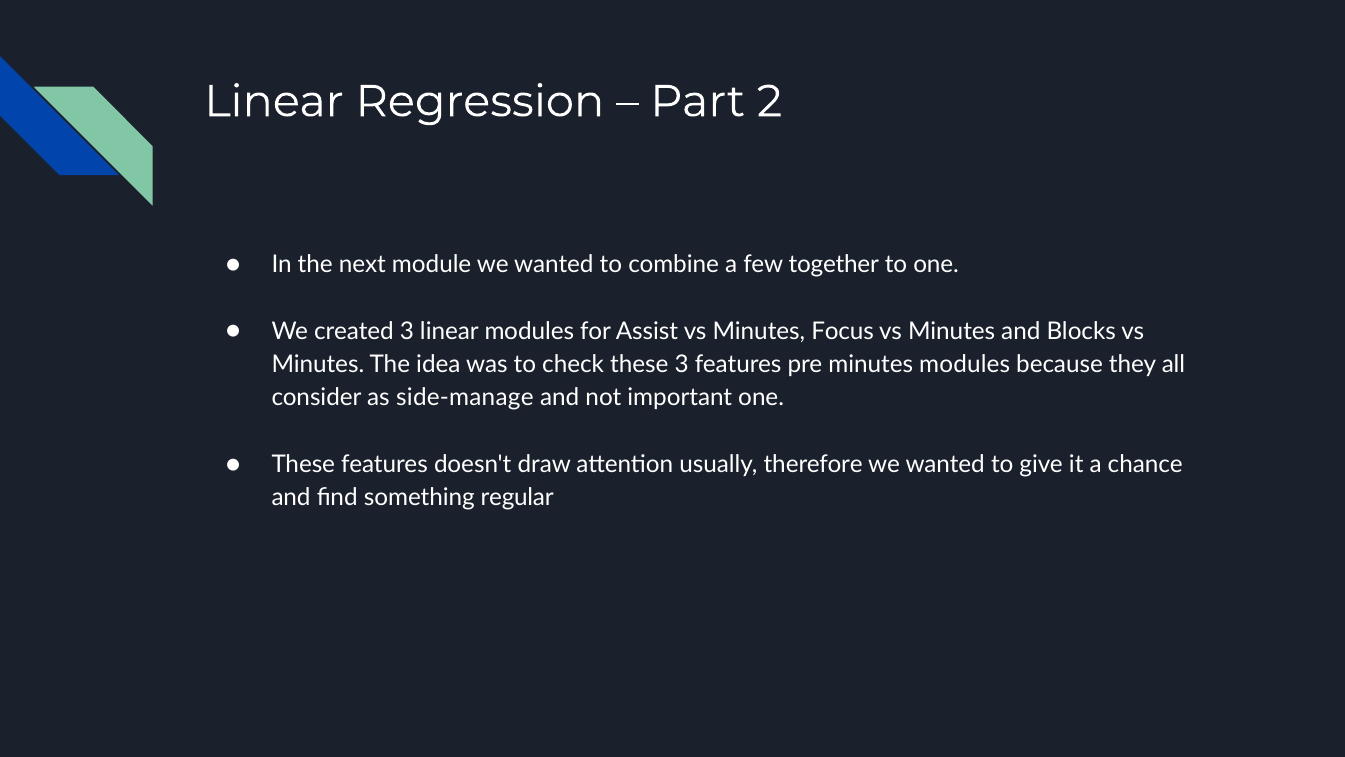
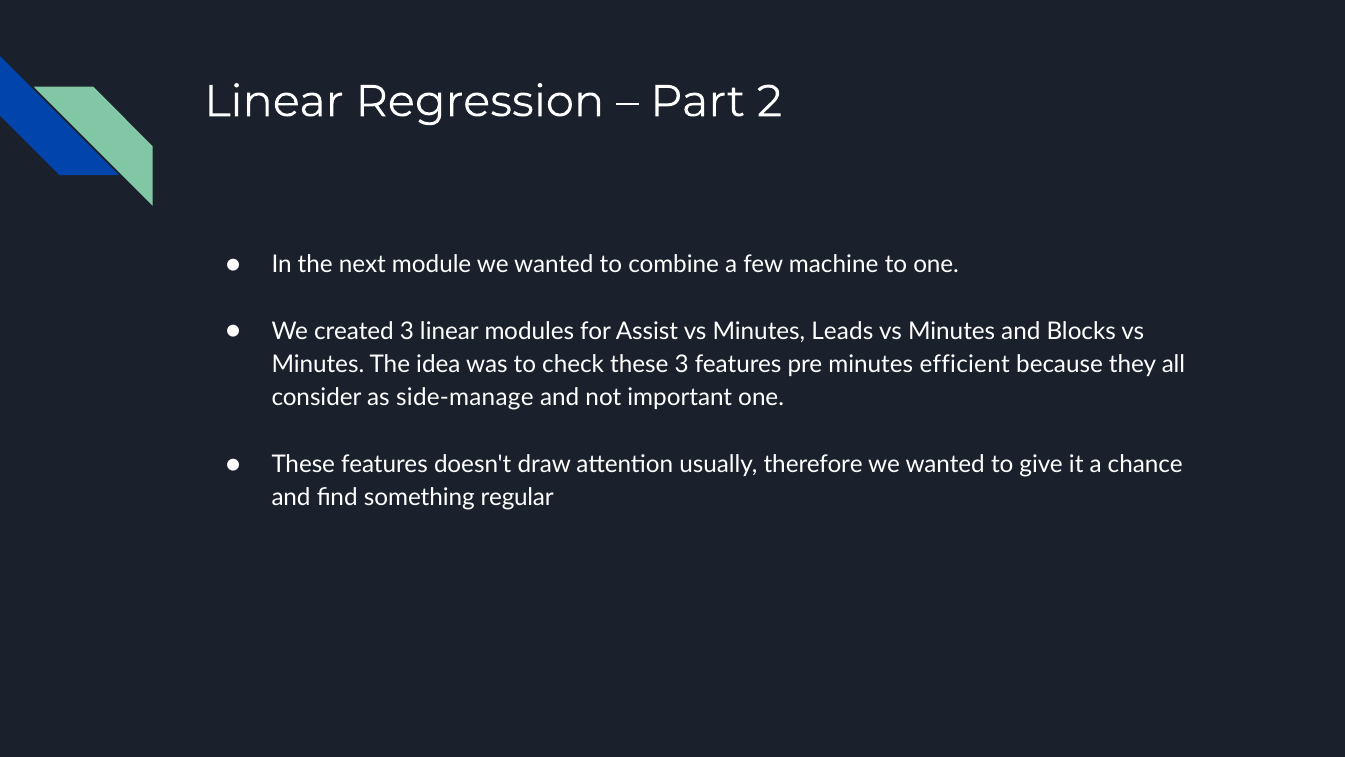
together: together -> machine (834, 265)
Focus: Focus -> Leads (842, 331)
minutes modules: modules -> efficient (965, 364)
